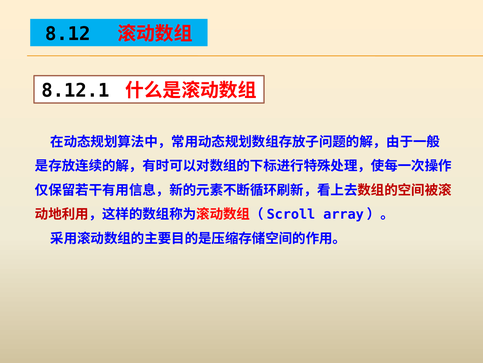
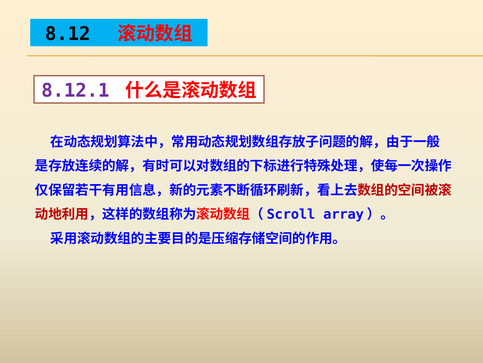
8.12.1 colour: black -> purple (76, 90)
